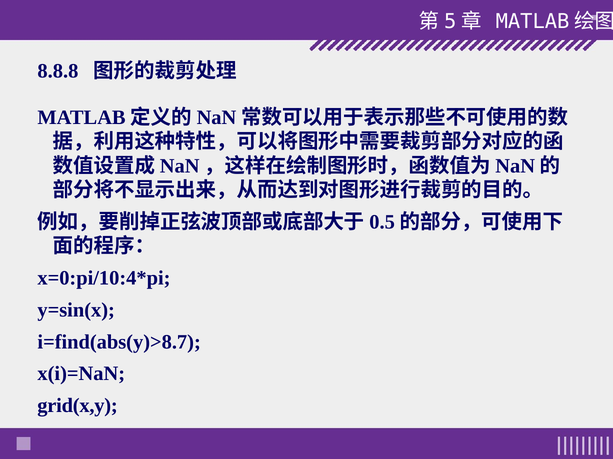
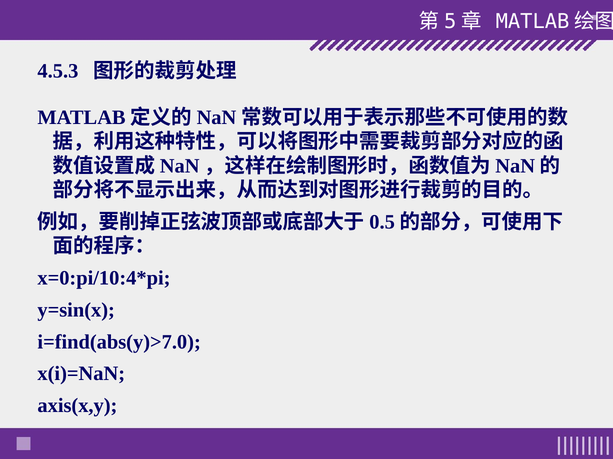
8.8.8: 8.8.8 -> 4.5.3 (58, 71)
i=find(abs(y)>8.7: i=find(abs(y)>8.7 -> i=find(abs(y)>7.0 (119, 342)
grid(x,y: grid(x,y -> axis(x,y (77, 406)
